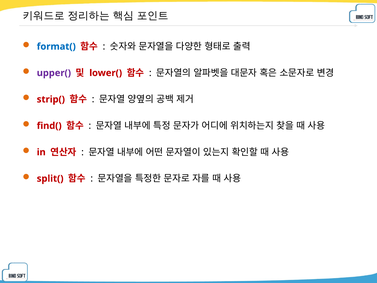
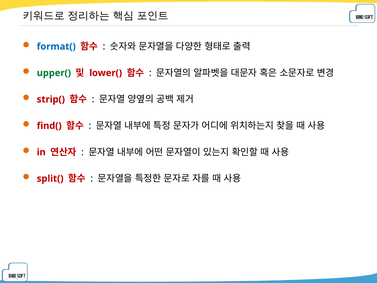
upper( colour: purple -> green (54, 73)
